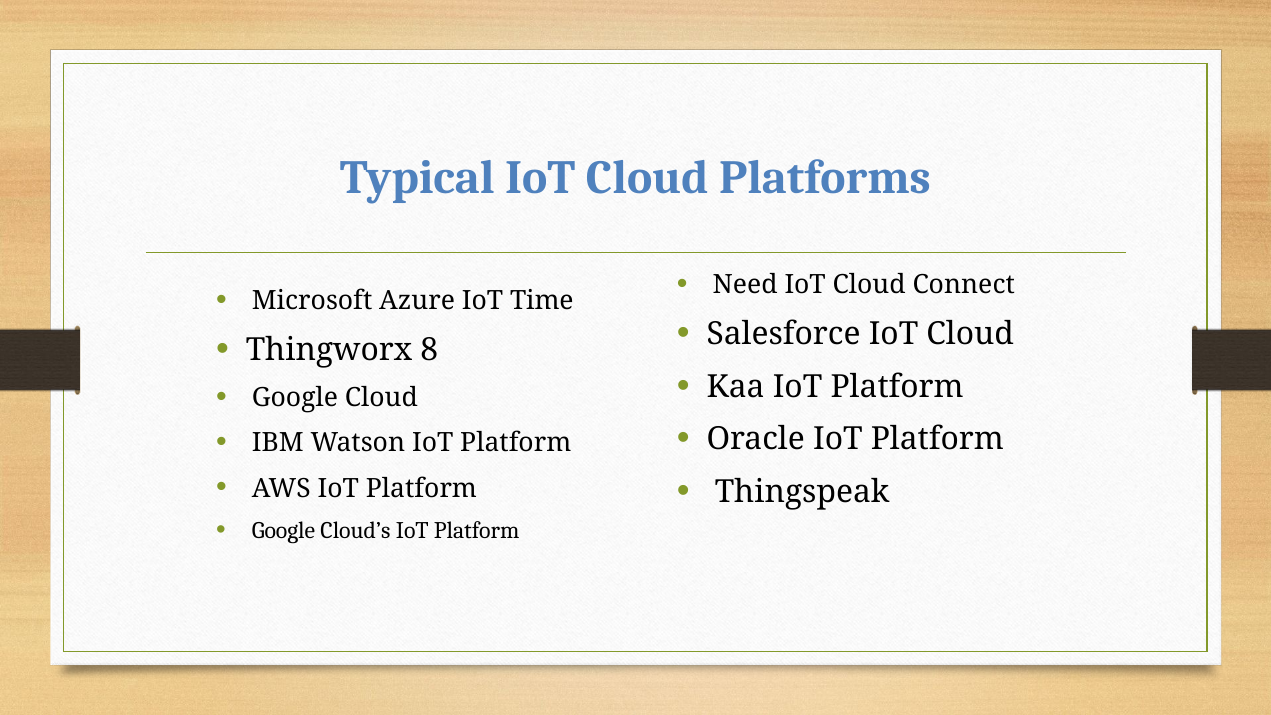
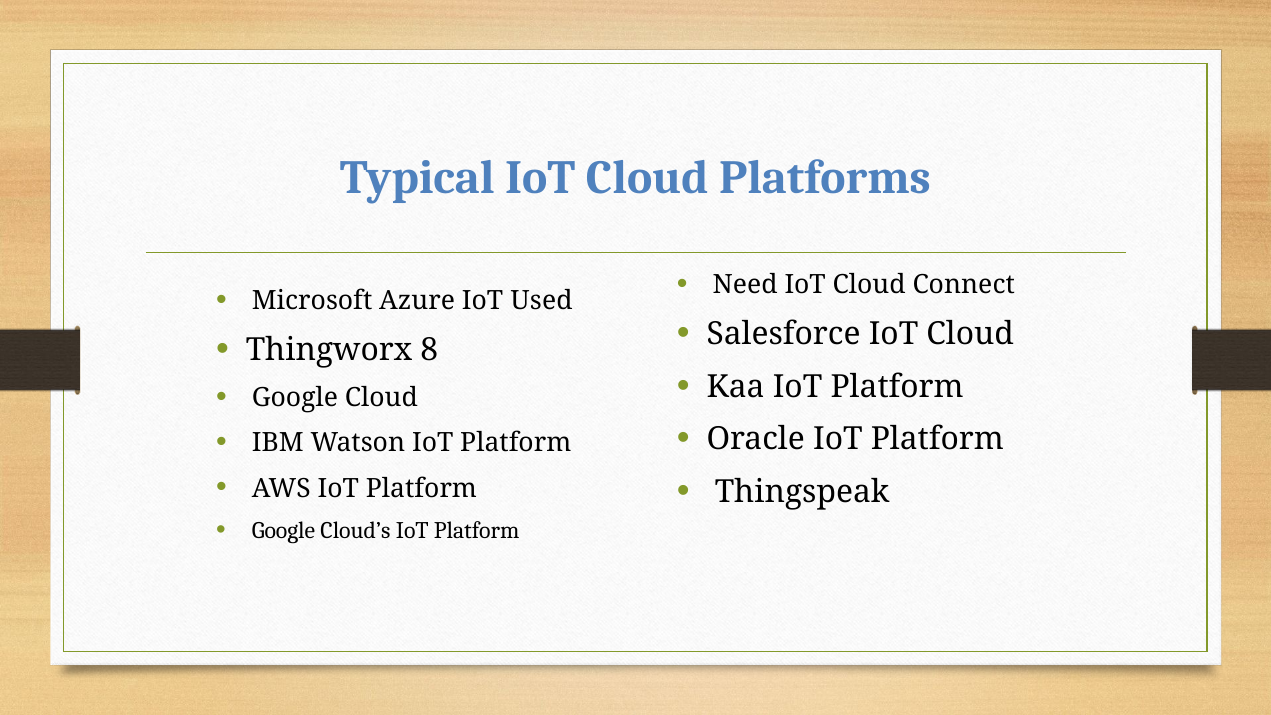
Time: Time -> Used (542, 301)
